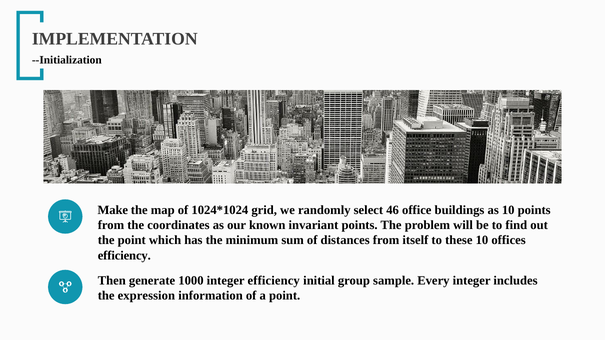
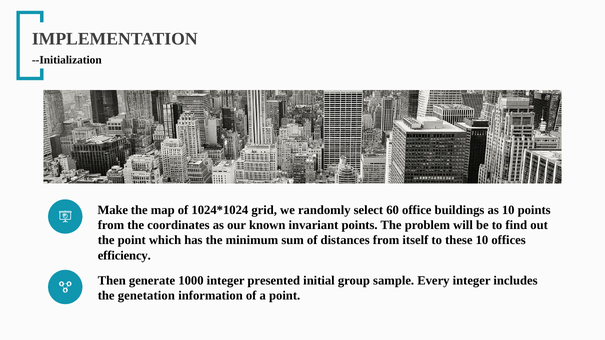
46: 46 -> 60 (393, 210)
integer efficiency: efficiency -> presented (274, 281)
expression: expression -> genetation (146, 296)
